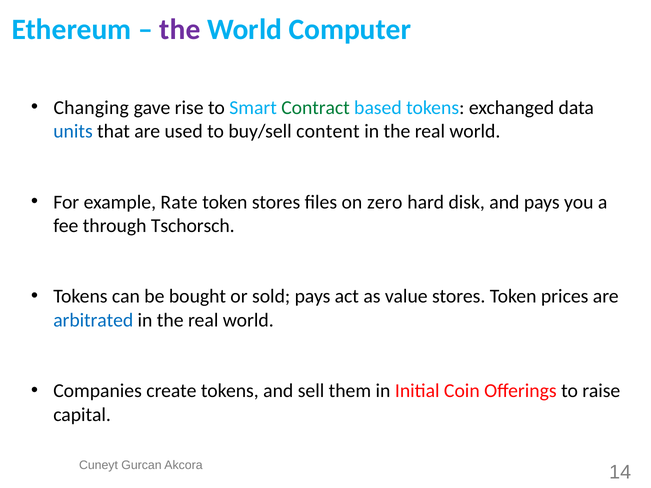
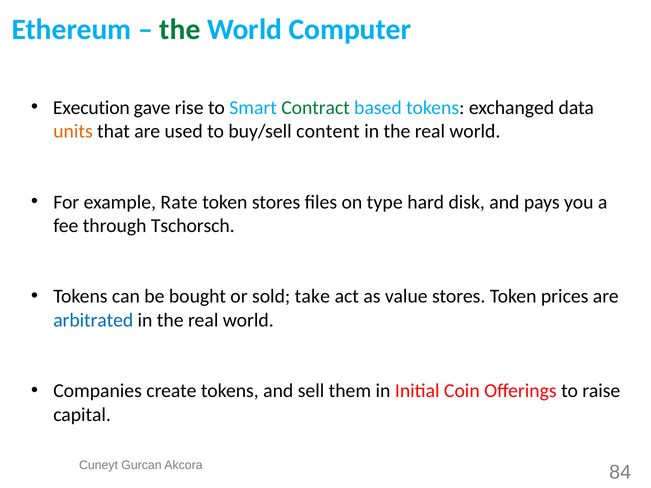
the colour: purple -> green (180, 29)
Changing: Changing -> Execution (91, 108)
units colour: blue -> orange (73, 131)
zero: zero -> type (385, 202)
sold pays: pays -> take (312, 297)
14: 14 -> 84 (620, 473)
